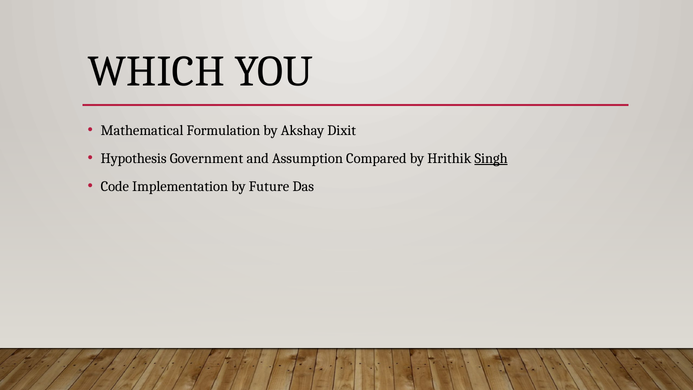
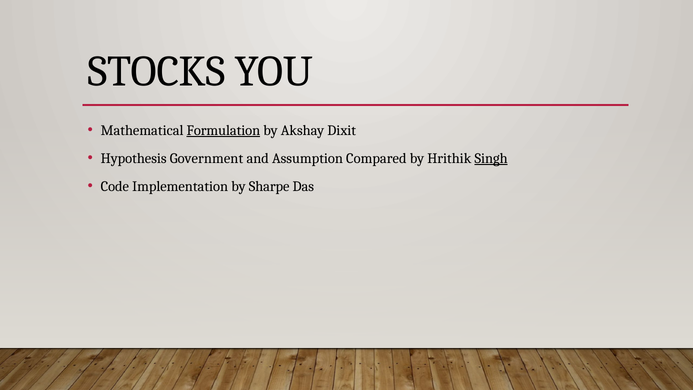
WHICH: WHICH -> STOCKS (157, 71)
Formulation underline: none -> present (223, 130)
Future: Future -> Sharpe (269, 186)
